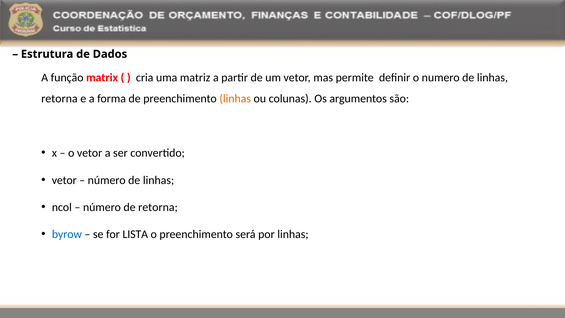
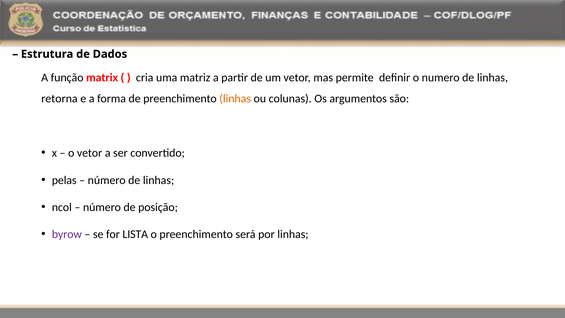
vetor: vetor -> pelas (64, 180)
de retorna: retorna -> posição (158, 207)
byrow colour: blue -> purple (67, 234)
